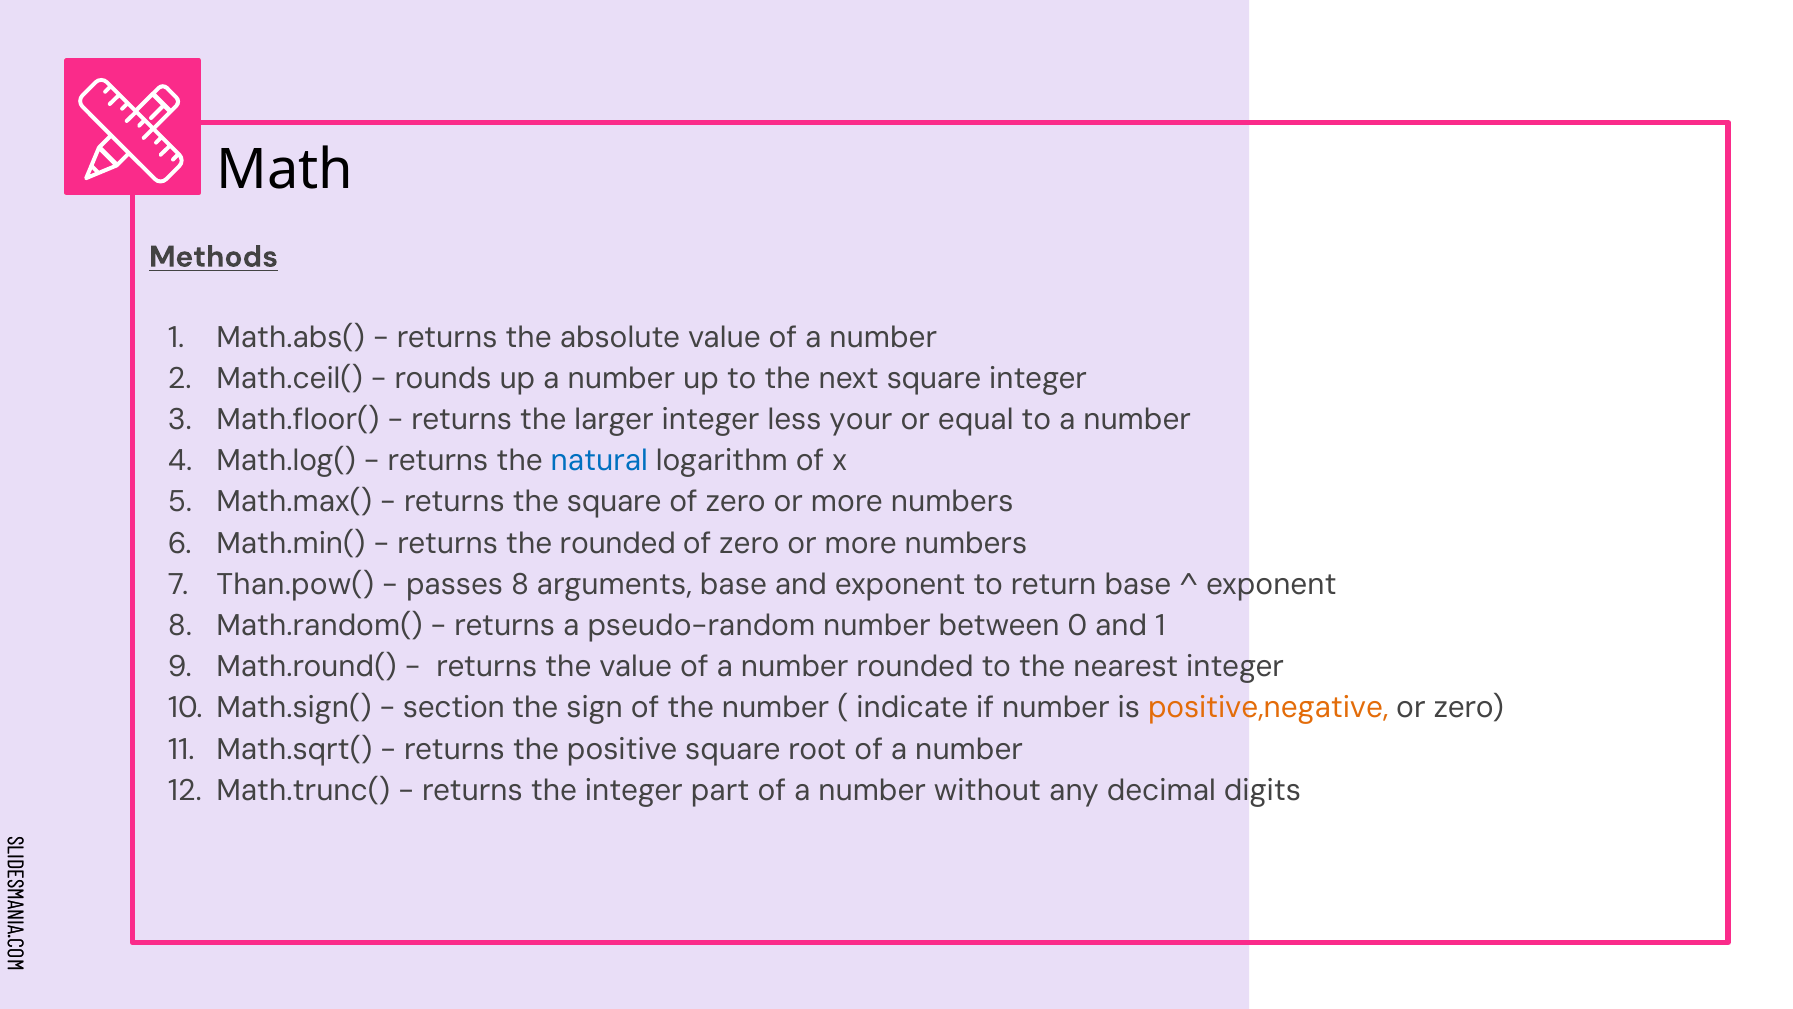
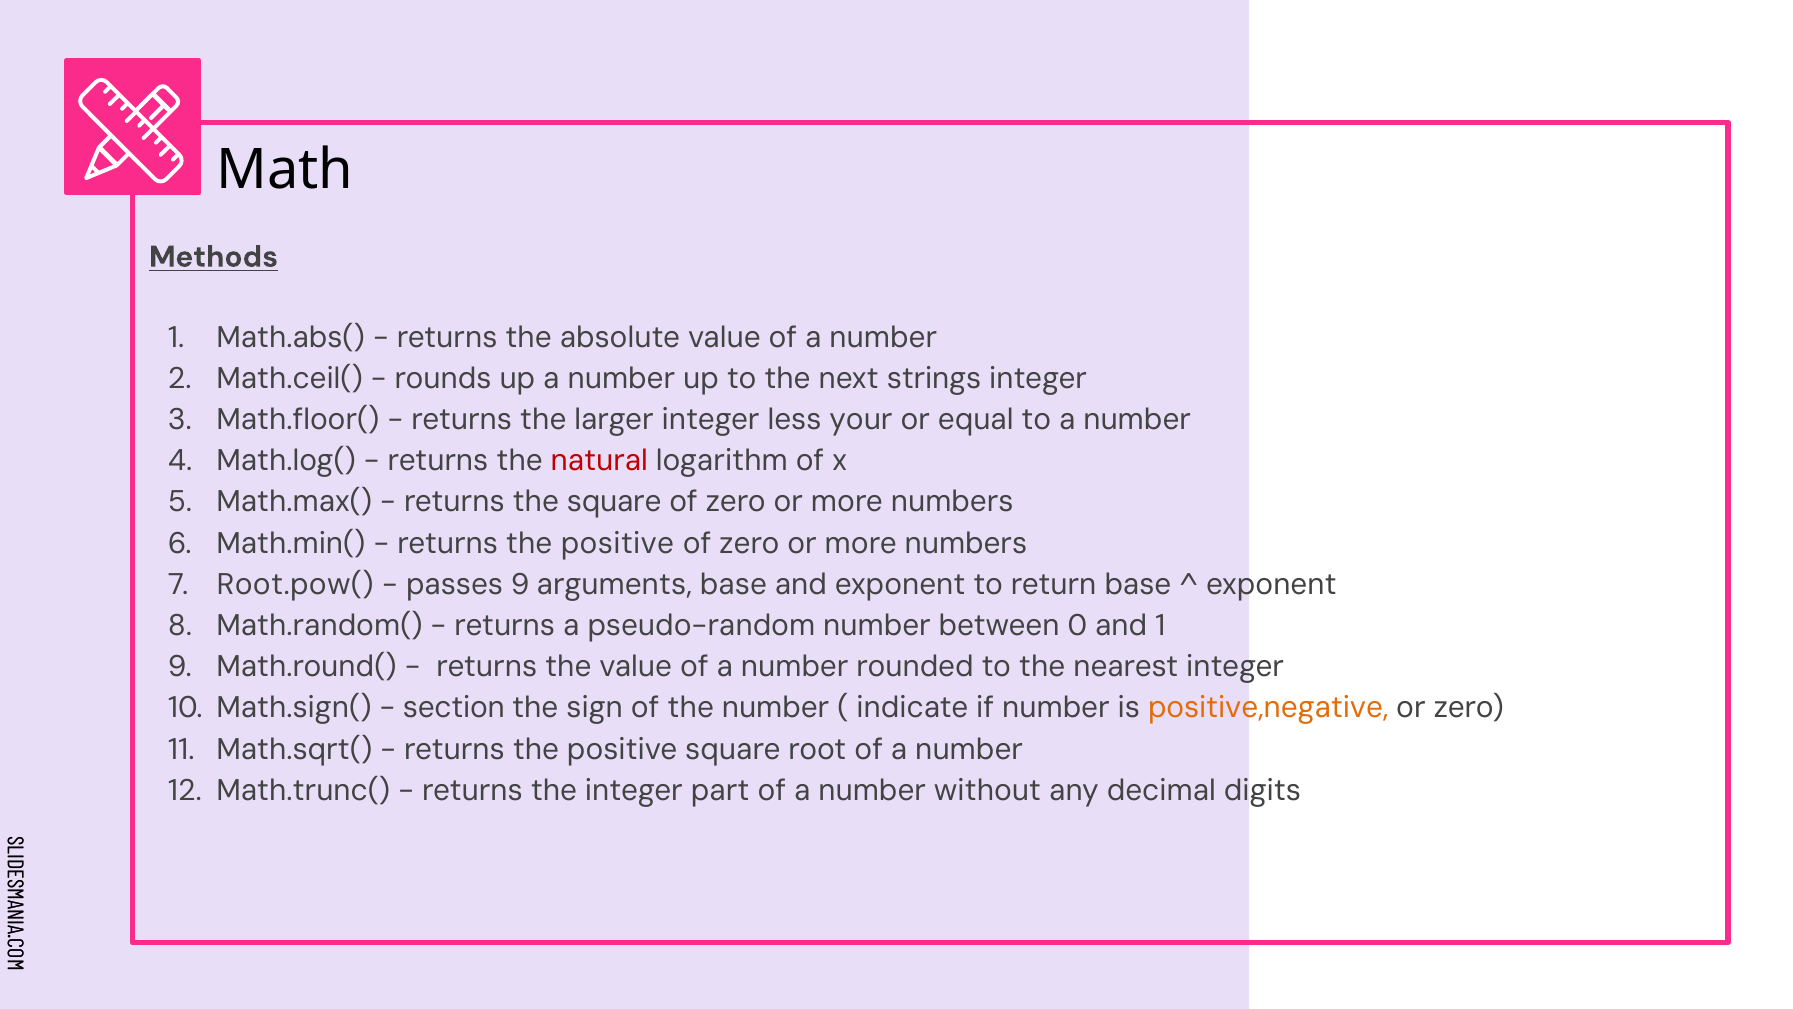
next square: square -> strings (934, 378)
natural colour: blue -> red (599, 461)
rounded: rounded -> positive (617, 543)
Than.pow(: Than.pow( -> Root.pow( (295, 584)
passes 8: 8 -> 9 (520, 584)
